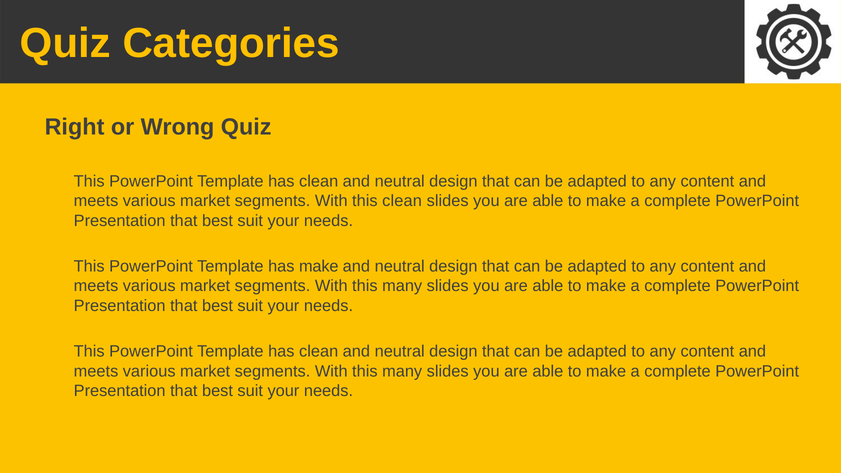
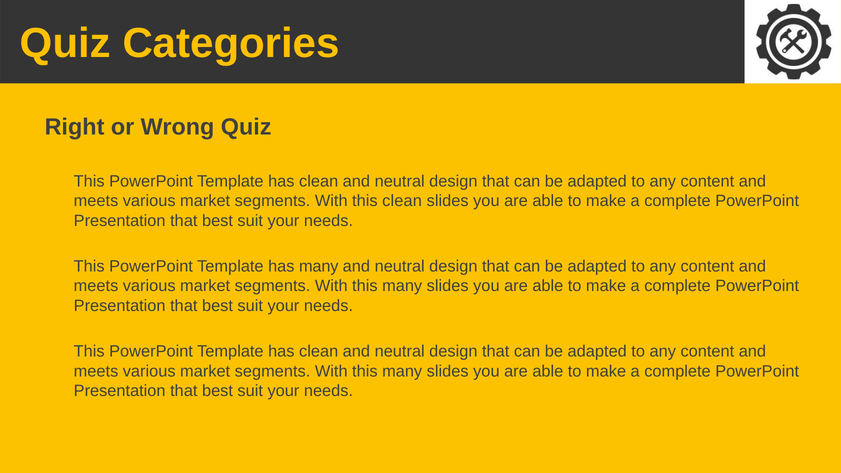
has make: make -> many (319, 267)
